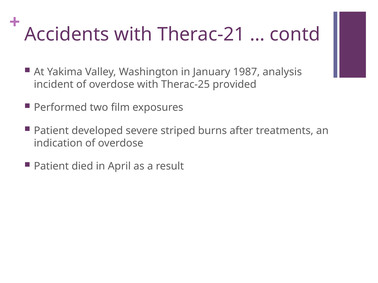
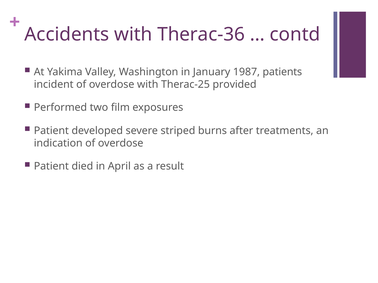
Therac-21: Therac-21 -> Therac-36 (201, 35)
analysis: analysis -> patients (282, 72)
